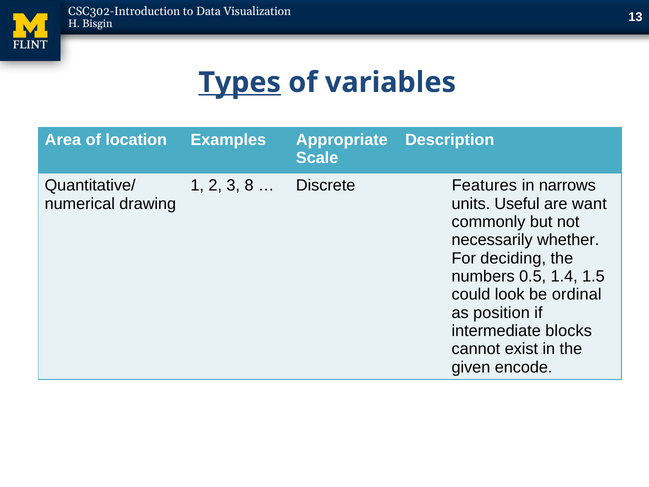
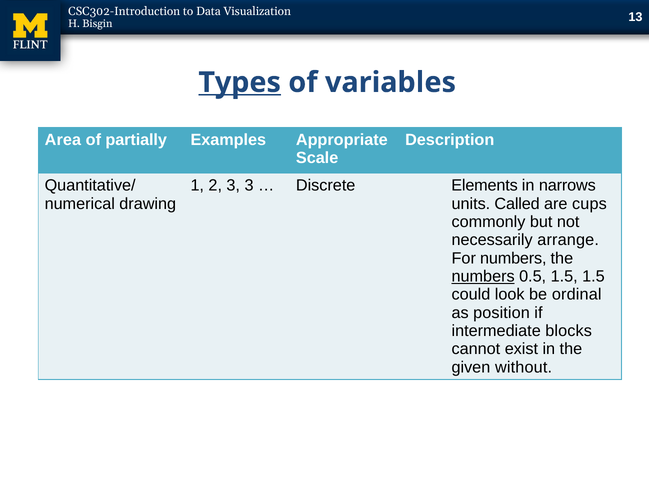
location: location -> partially (136, 140)
3 8: 8 -> 3 (249, 185)
Features: Features -> Elements (485, 185)
Useful: Useful -> Called (517, 204)
want: want -> cups (589, 204)
whether: whether -> arrange (568, 240)
For deciding: deciding -> numbers (513, 258)
numbers underline: none -> present (483, 276)
0.5 1.4: 1.4 -> 1.5 (564, 276)
encode: encode -> without (524, 367)
